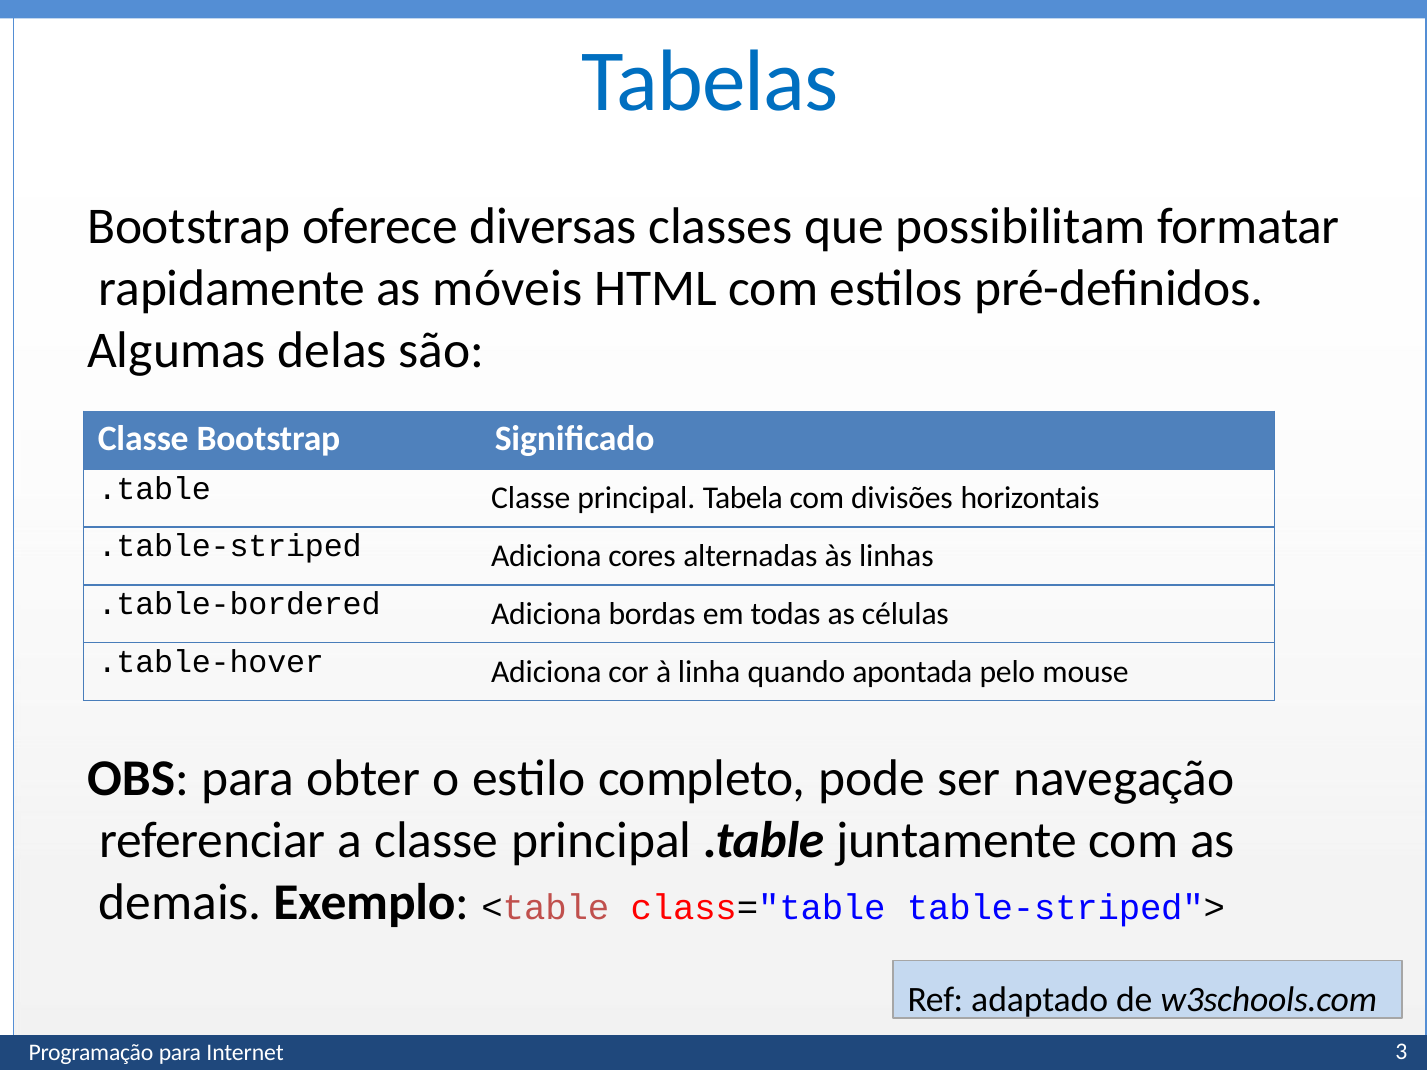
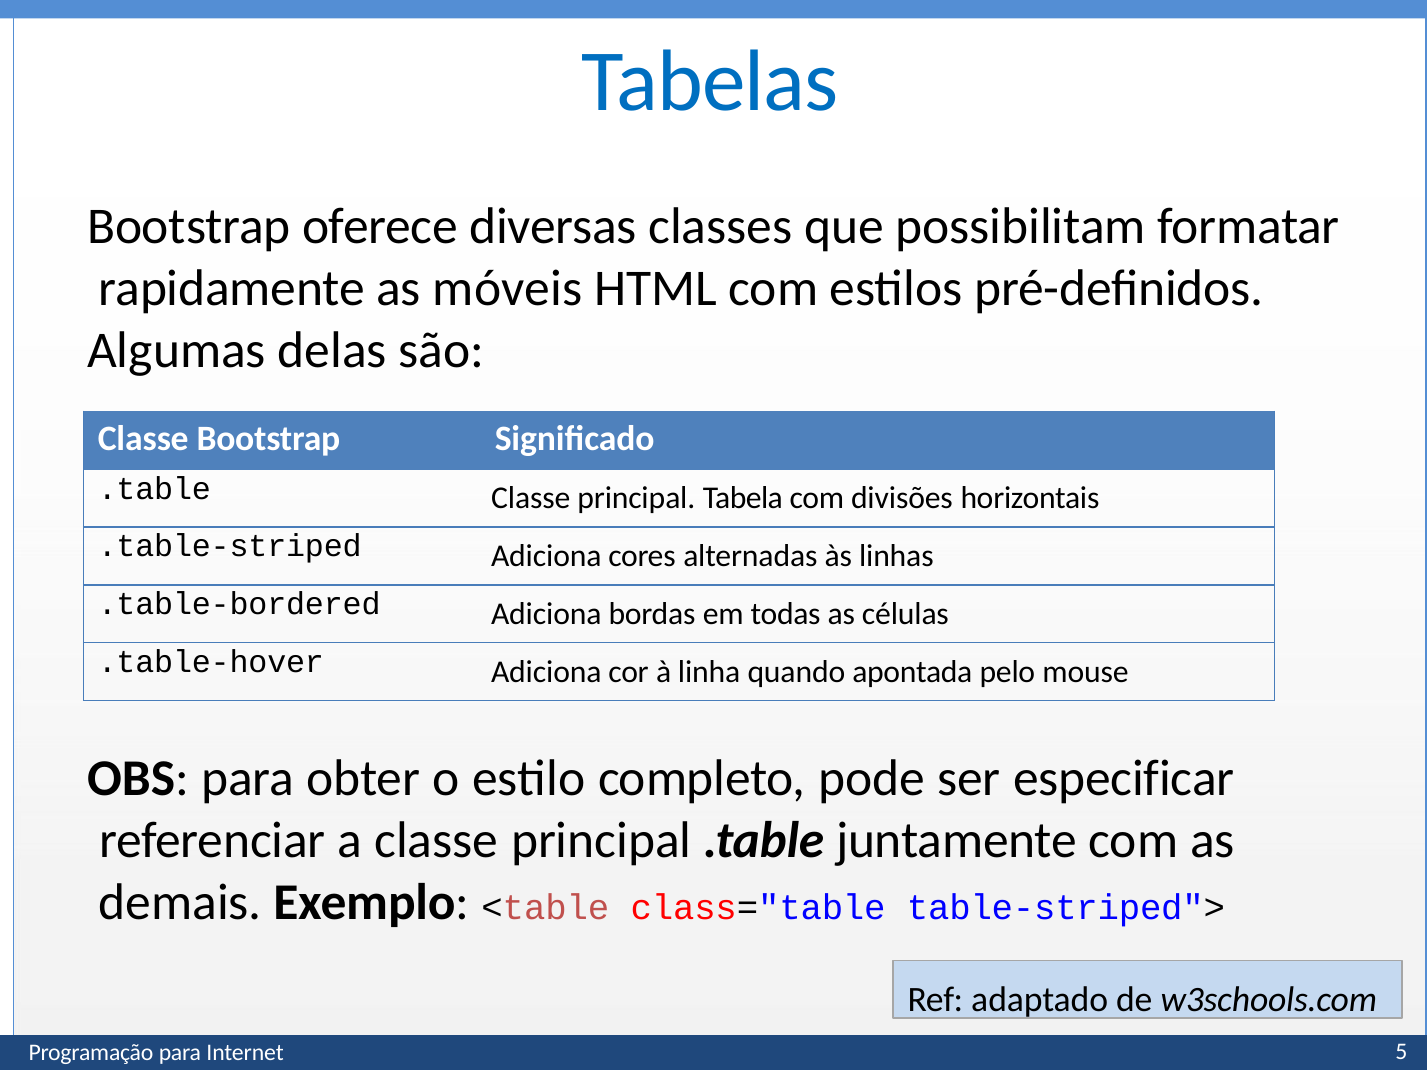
navegação: navegação -> especificar (1124, 779)
3: 3 -> 5 (1401, 1052)
